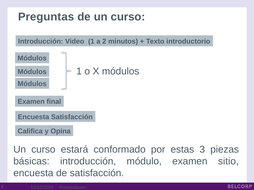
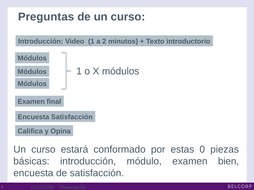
3: 3 -> 0 (202, 150)
sitio: sitio -> bien (228, 162)
